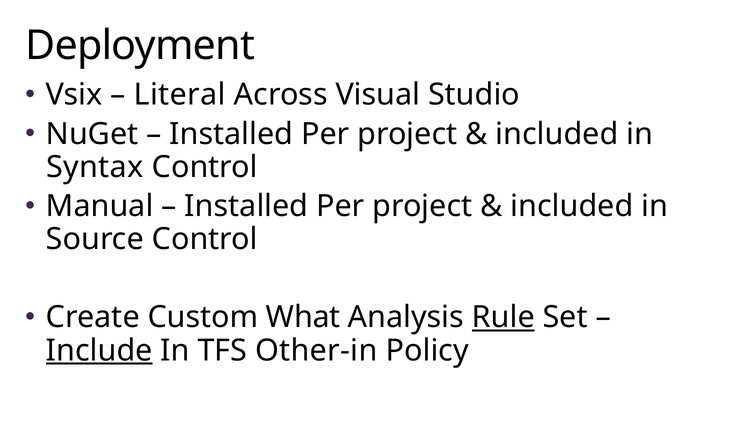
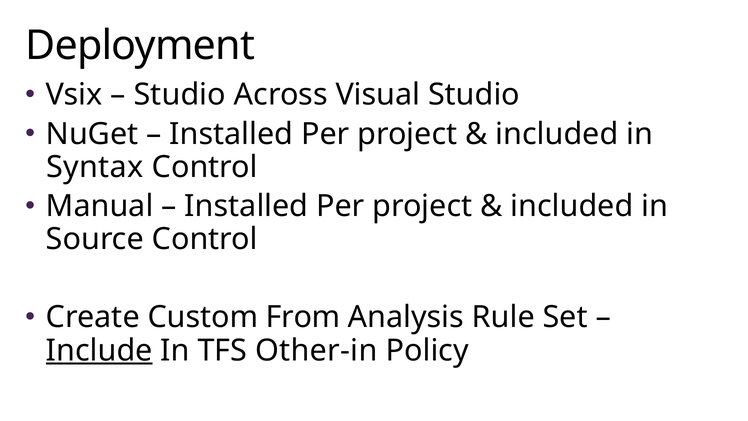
Literal: Literal -> Studio (180, 95)
What: What -> From (303, 317)
Rule underline: present -> none (503, 317)
